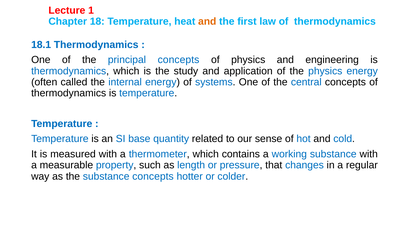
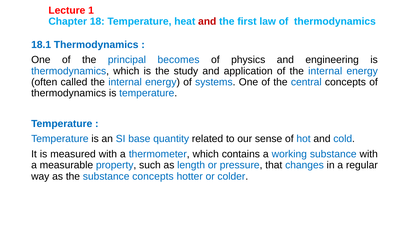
and colour: orange -> red (207, 22)
principal concepts: concepts -> becomes (179, 60)
of the physics: physics -> internal (325, 71)
